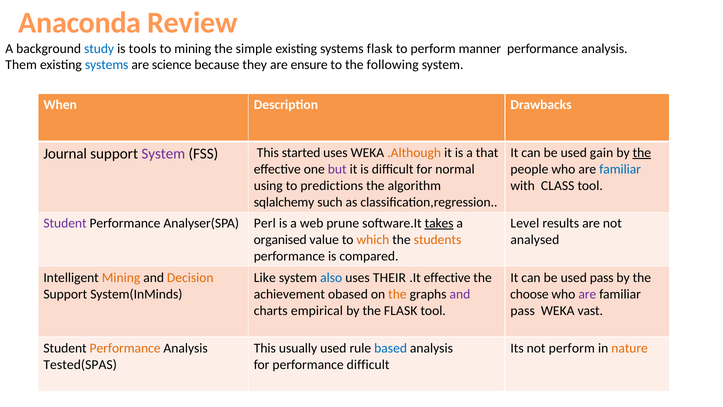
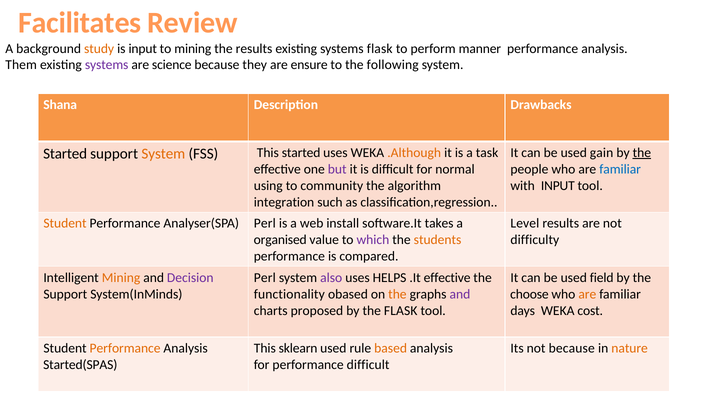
Anaconda: Anaconda -> Facilitates (80, 23)
study colour: blue -> orange (99, 49)
is tools: tools -> input (143, 49)
the simple: simple -> results (254, 49)
systems colour: blue -> purple (107, 65)
When: When -> Shana (60, 105)
Journal: Journal -> Started (65, 154)
System colour: purple -> orange (163, 154)
that: that -> task (487, 153)
predictions: predictions -> community (332, 186)
with CLASS: CLASS -> INPUT (558, 186)
sqlalchemy: sqlalchemy -> integration (284, 202)
Student colour: purple -> orange (65, 223)
prune: prune -> install (343, 223)
takes underline: present -> none (439, 223)
which colour: orange -> purple (373, 240)
analysed: analysed -> difficulty (535, 240)
Decision colour: orange -> purple (190, 277)
Like: Like -> Perl (265, 277)
also colour: blue -> purple (331, 277)
THEIR: THEIR -> HELPS (390, 277)
used pass: pass -> field (602, 277)
achievement: achievement -> functionality (289, 294)
are colour: purple -> orange (587, 294)
empirical: empirical -> proposed (317, 310)
pass: pass -> days (523, 310)
vast: vast -> cost (590, 310)
usually: usually -> sklearn (298, 348)
based colour: blue -> orange (391, 348)
not perform: perform -> because (572, 348)
Tested(SPAS: Tested(SPAS -> Started(SPAS (80, 364)
